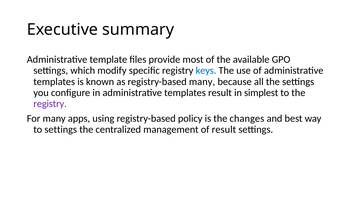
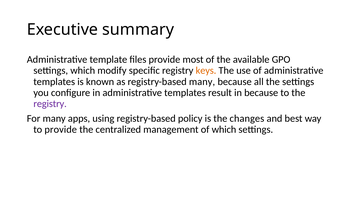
keys colour: blue -> orange (206, 71)
in simplest: simplest -> because (261, 93)
to settings: settings -> provide (61, 130)
of result: result -> which (224, 130)
